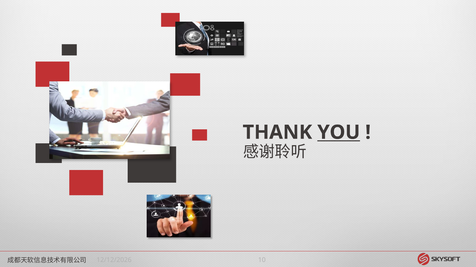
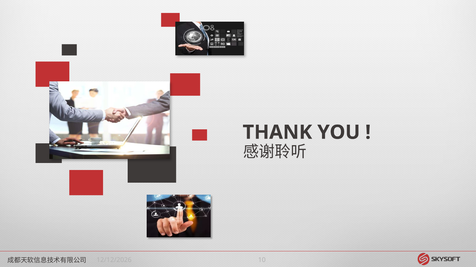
YOU underline: present -> none (339, 133)
